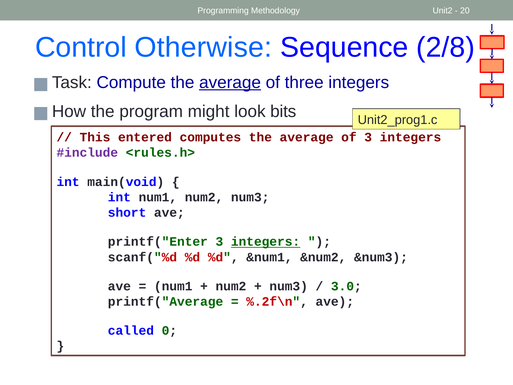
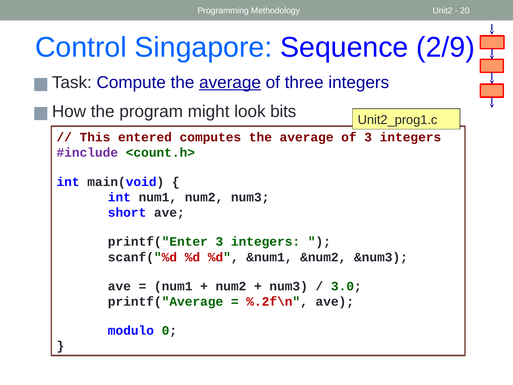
Otherwise: Otherwise -> Singapore (203, 47)
2/8: 2/8 -> 2/9 (446, 47)
<rules.h>: <rules.h> -> <count.h> (160, 153)
integers underline: present -> none (266, 242)
called: called -> modulo (131, 330)
